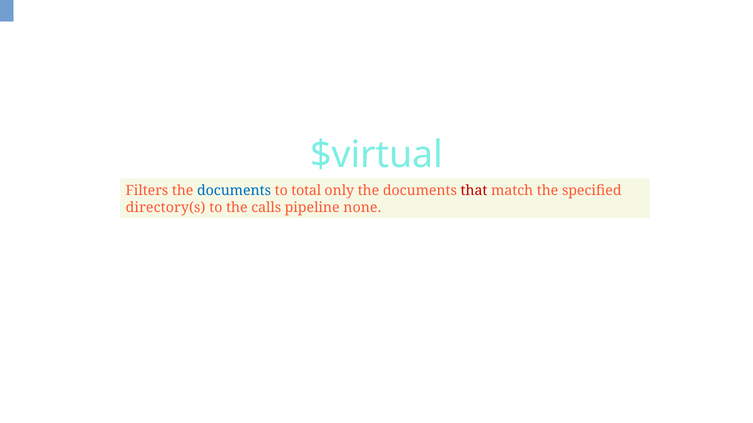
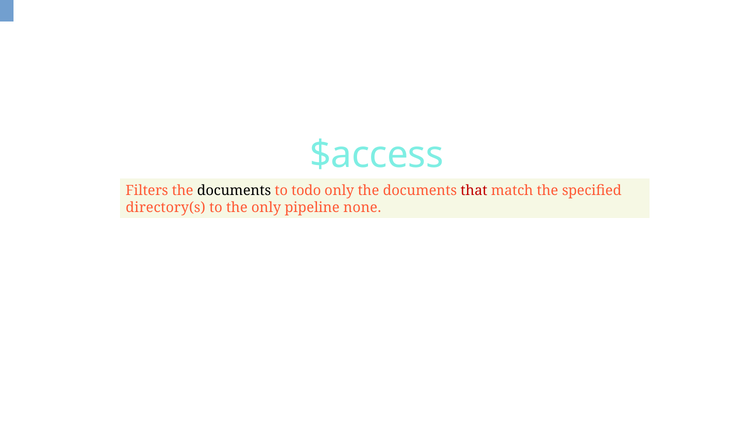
$virtual: $virtual -> $access (377, 155)
documents colour: blue -> black (234, 191)
total: total -> todo (306, 191)
the calls: calls -> only (266, 208)
